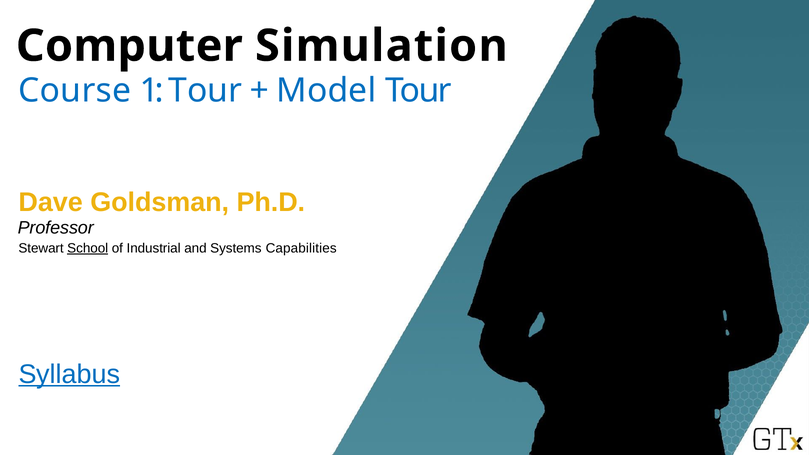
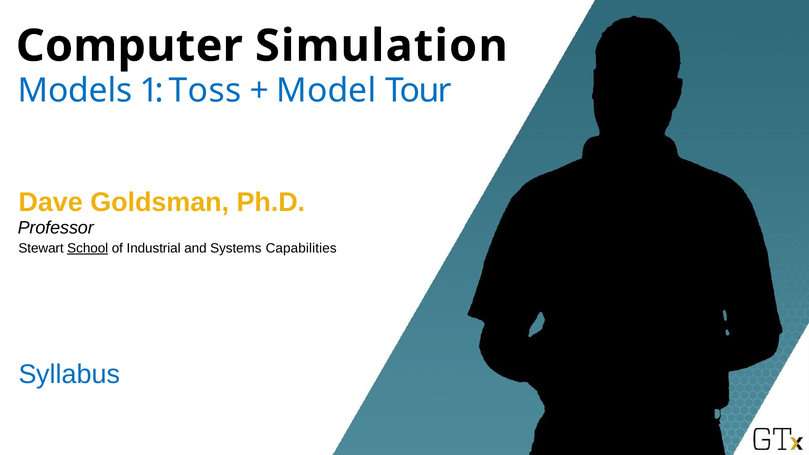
Course: Course -> Models (75, 91)
1 Tour: Tour -> Toss (205, 91)
Syllabus underline: present -> none (69, 374)
